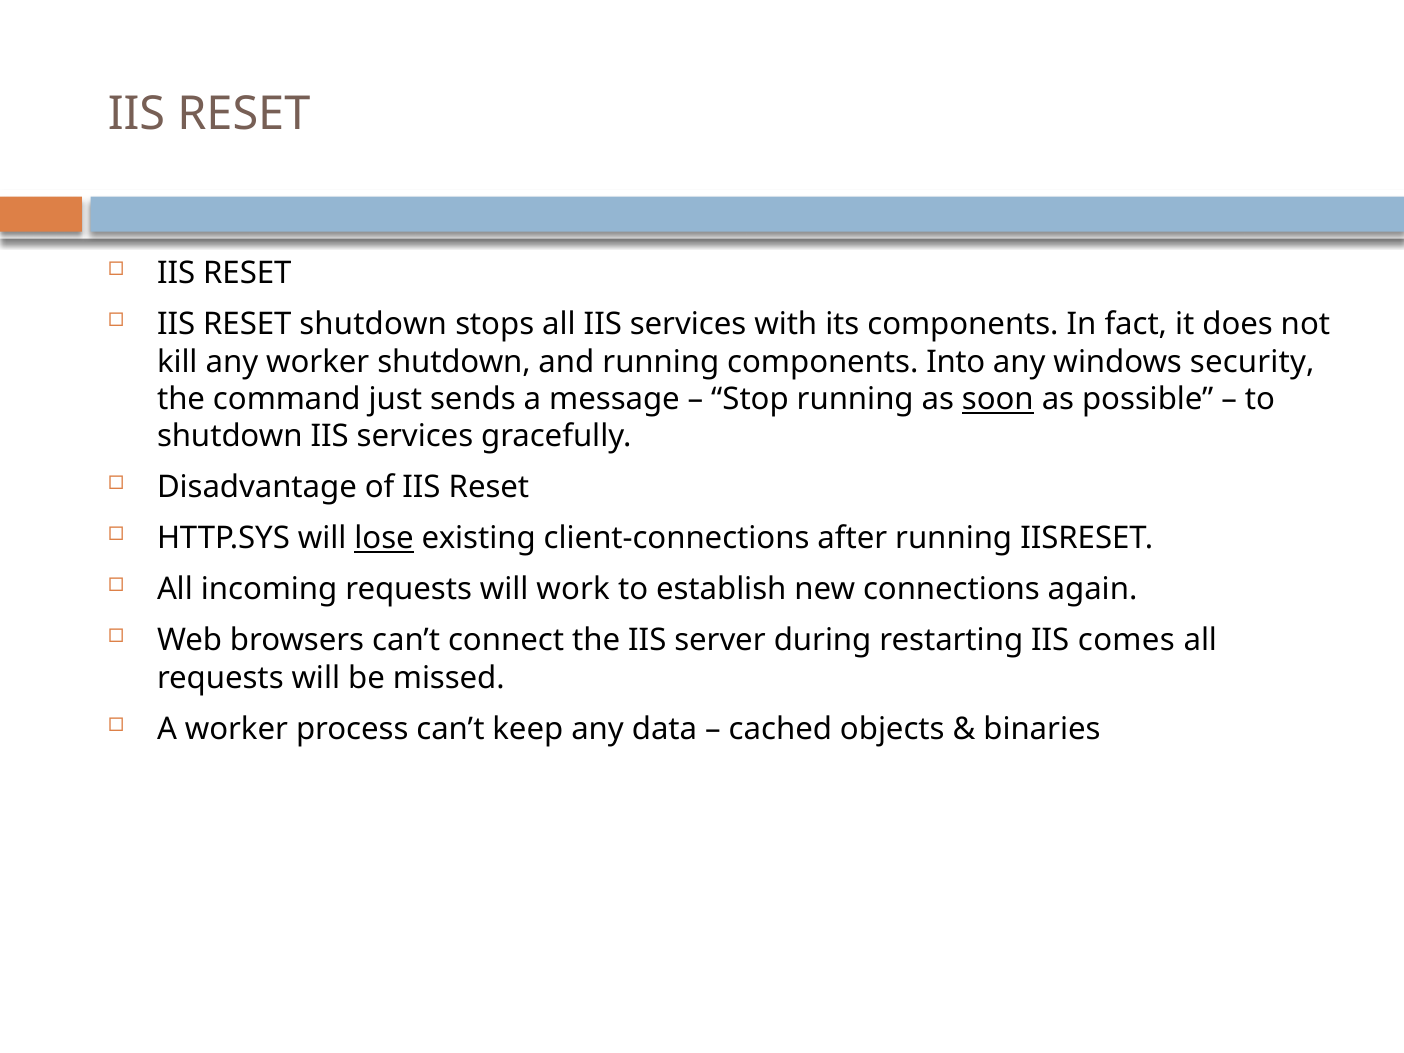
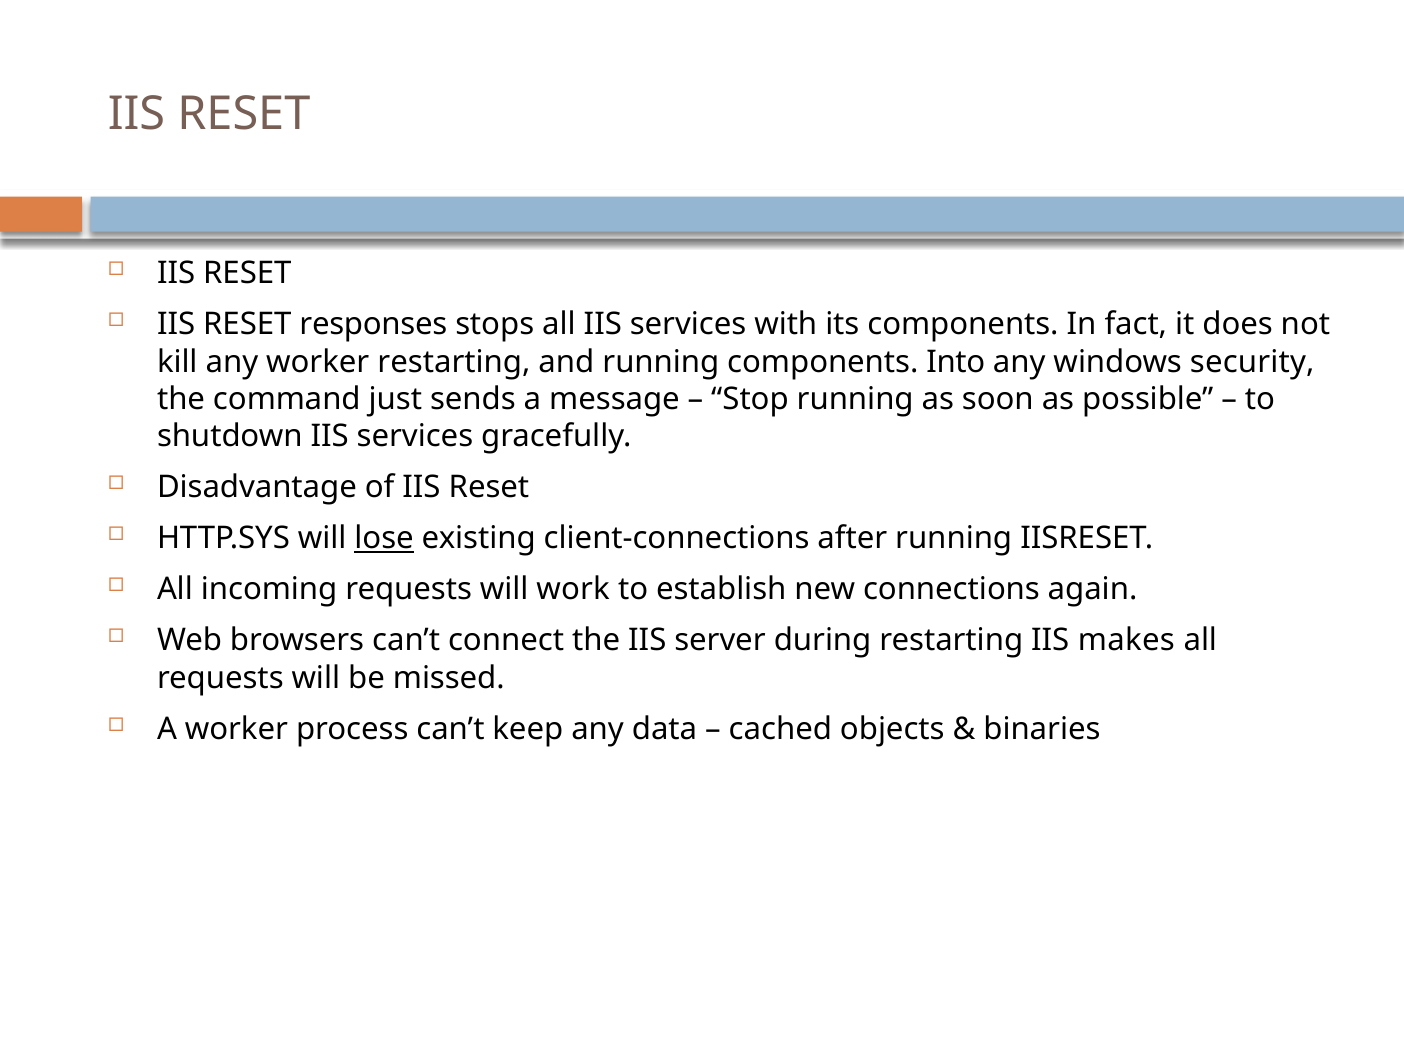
RESET shutdown: shutdown -> responses (373, 324)
worker shutdown: shutdown -> restarting (454, 362)
soon underline: present -> none (998, 399)
comes: comes -> makes (1126, 641)
